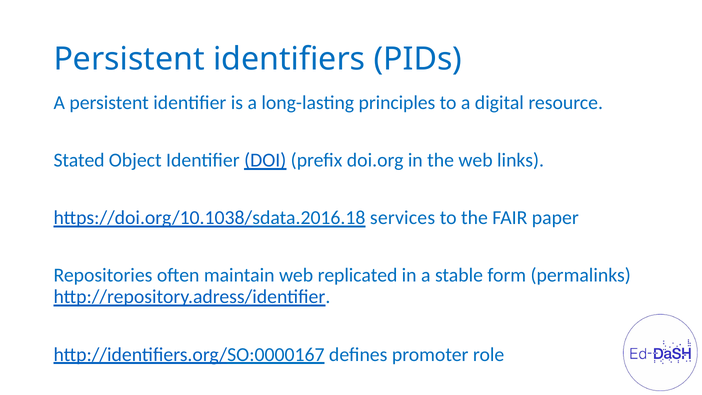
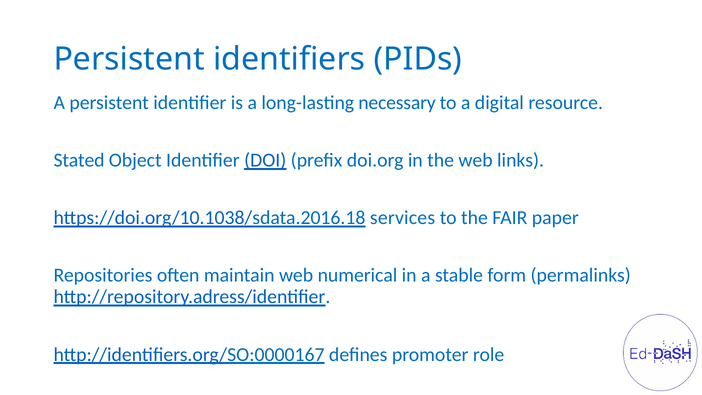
principles: principles -> necessary (397, 103)
replicated: replicated -> numerical (357, 275)
